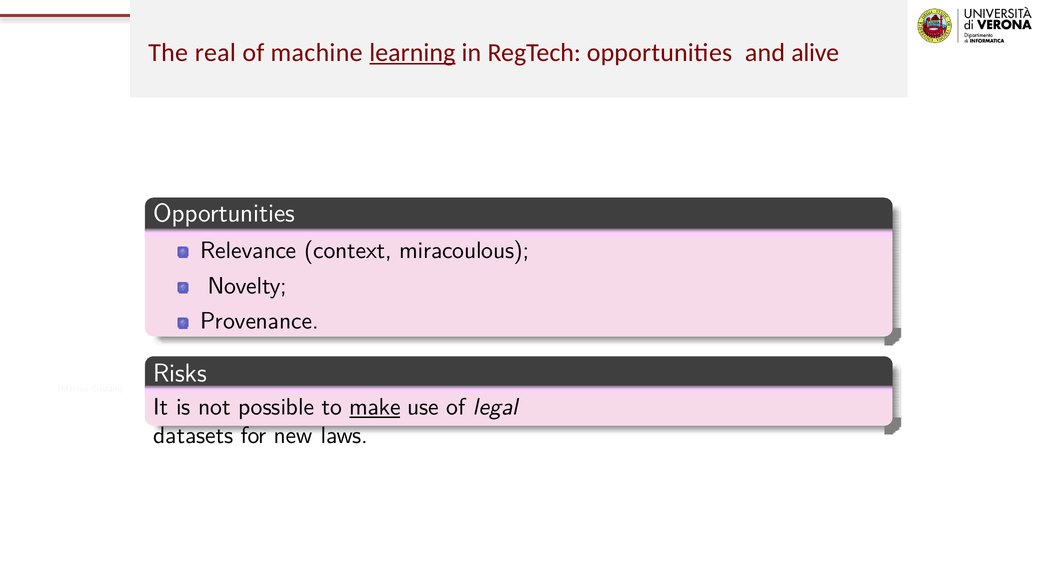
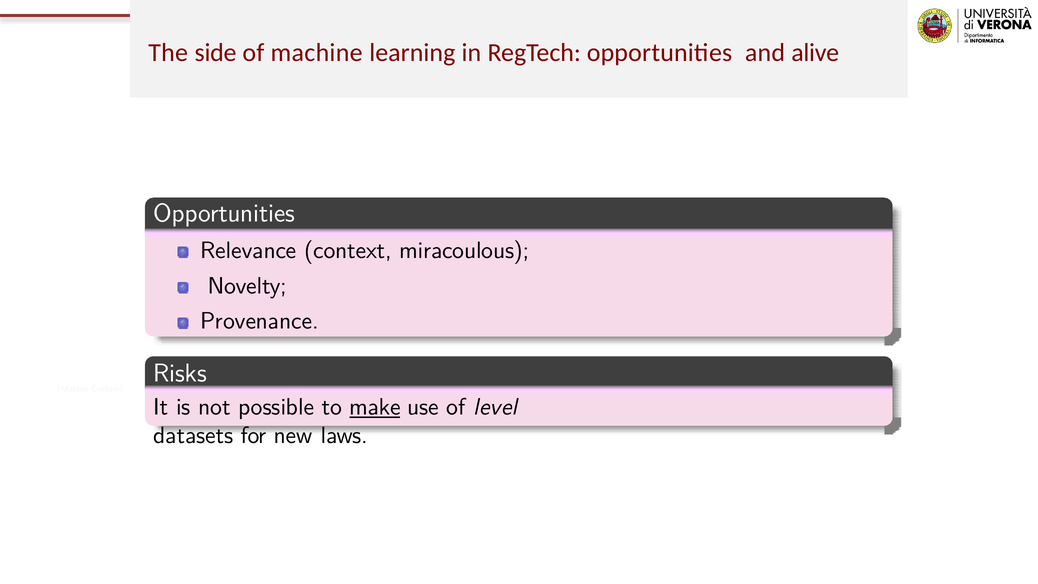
real: real -> side (216, 53)
learning underline: present -> none (412, 53)
legal: legal -> level (495, 407)
